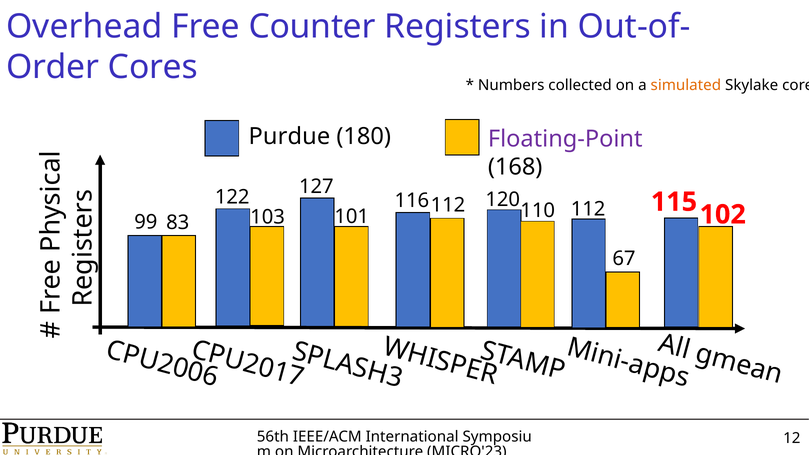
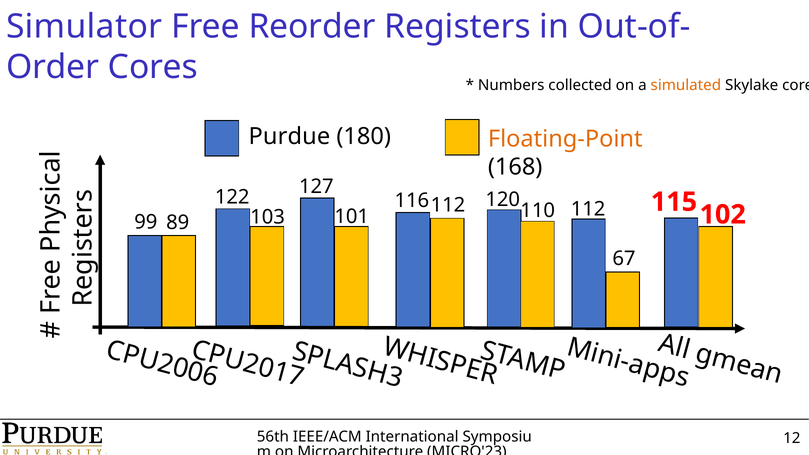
Overhead: Overhead -> Simulator (84, 27)
Counter: Counter -> Reorder (312, 27)
Floating-Point colour: purple -> orange (565, 139)
83: 83 -> 89 (178, 222)
